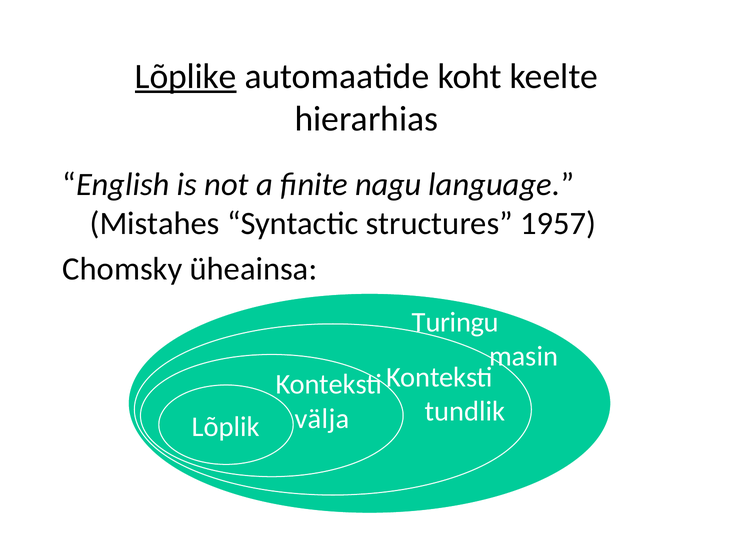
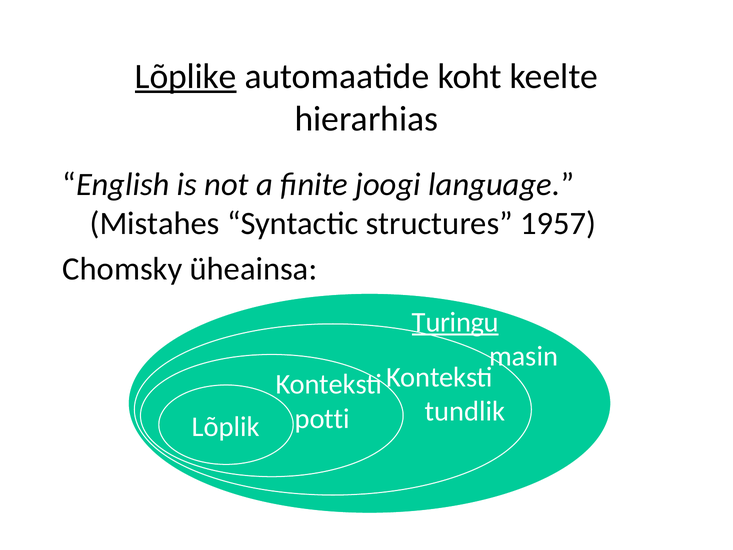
nagu: nagu -> joogi (388, 184)
Turingu underline: none -> present (455, 322)
välja: välja -> potti (322, 419)
